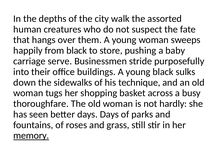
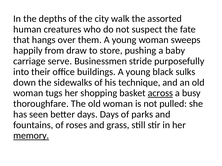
from black: black -> draw (77, 51)
across underline: none -> present (160, 93)
hardly: hardly -> pulled (173, 104)
